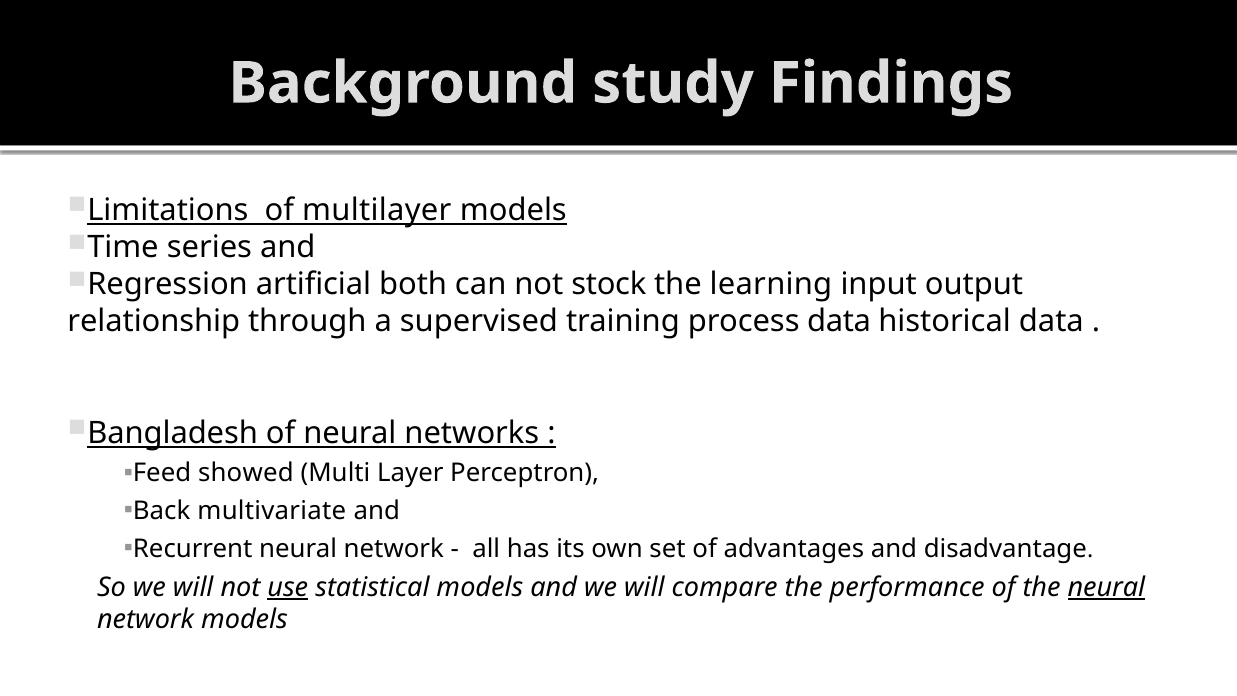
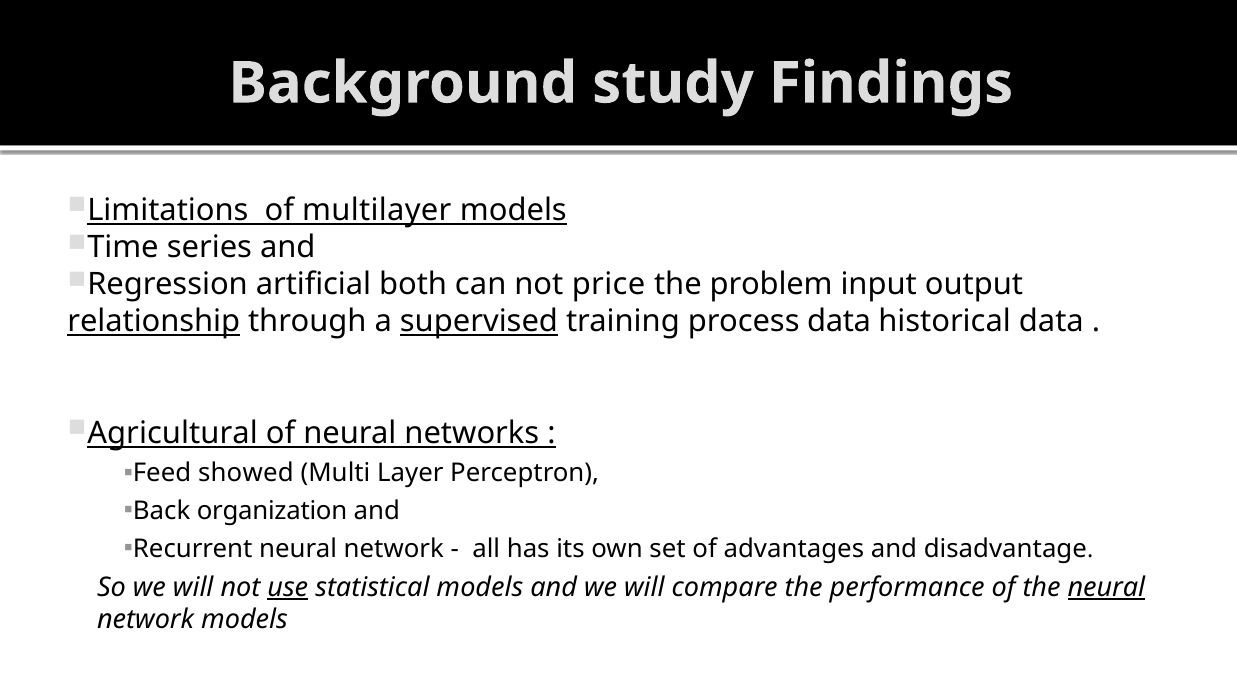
stock: stock -> price (609, 284)
learning: learning -> problem (771, 284)
relationship underline: none -> present (154, 321)
supervised underline: none -> present (479, 321)
Bangladesh: Bangladesh -> Agricultural (173, 433)
multivariate: multivariate -> organization (272, 511)
